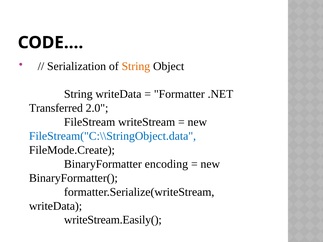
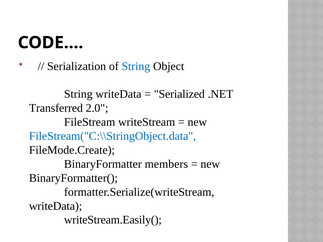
String colour: orange -> blue (136, 66)
Formatter: Formatter -> Serialized (179, 94)
encoding: encoding -> members (166, 164)
